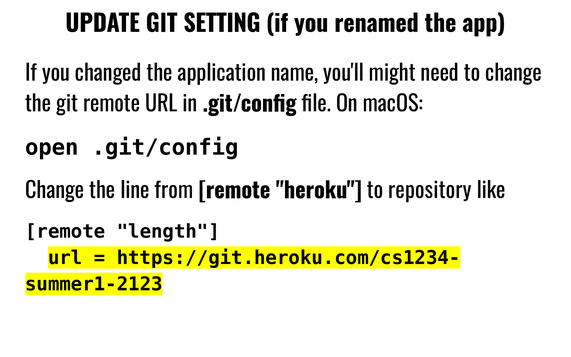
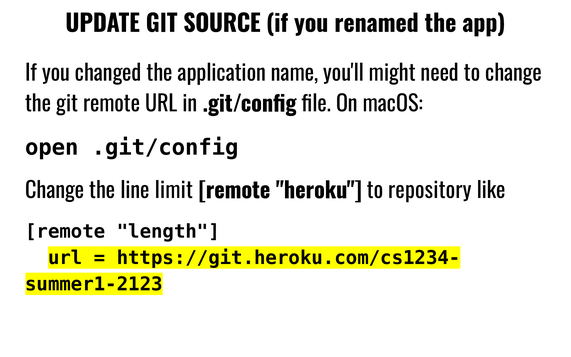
SETTING: SETTING -> SOURCE (222, 24)
from: from -> limit (174, 191)
